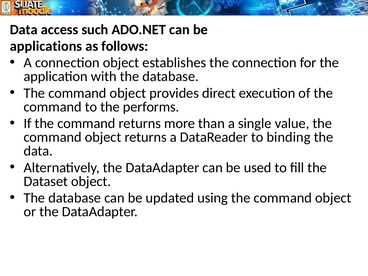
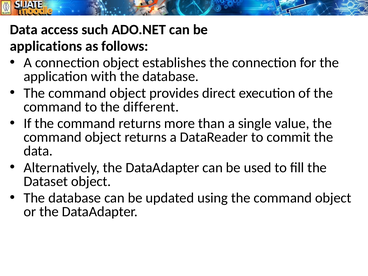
performs: performs -> different (151, 107)
binding: binding -> commit (289, 137)
